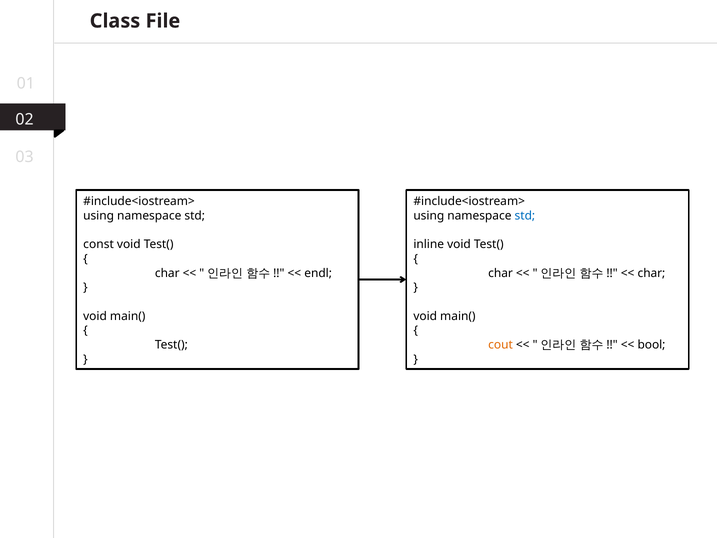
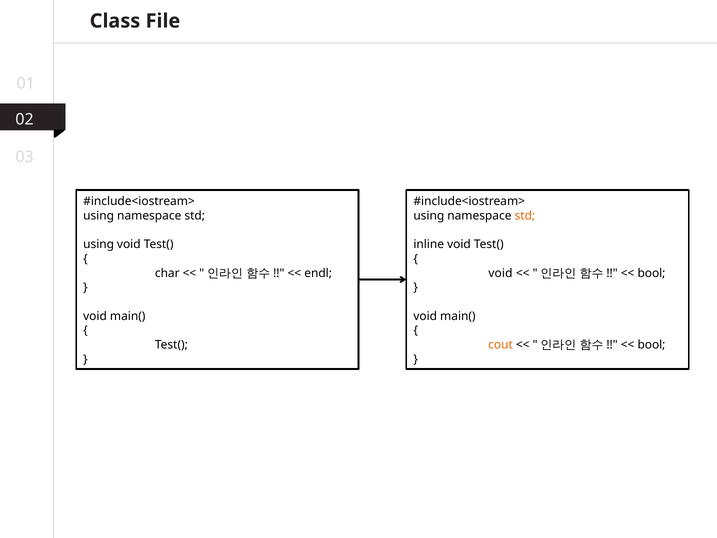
std colour: blue -> orange (525, 216)
const: const -> using (99, 244)
char: char -> void (500, 273)
char: char -> bool (651, 273)
